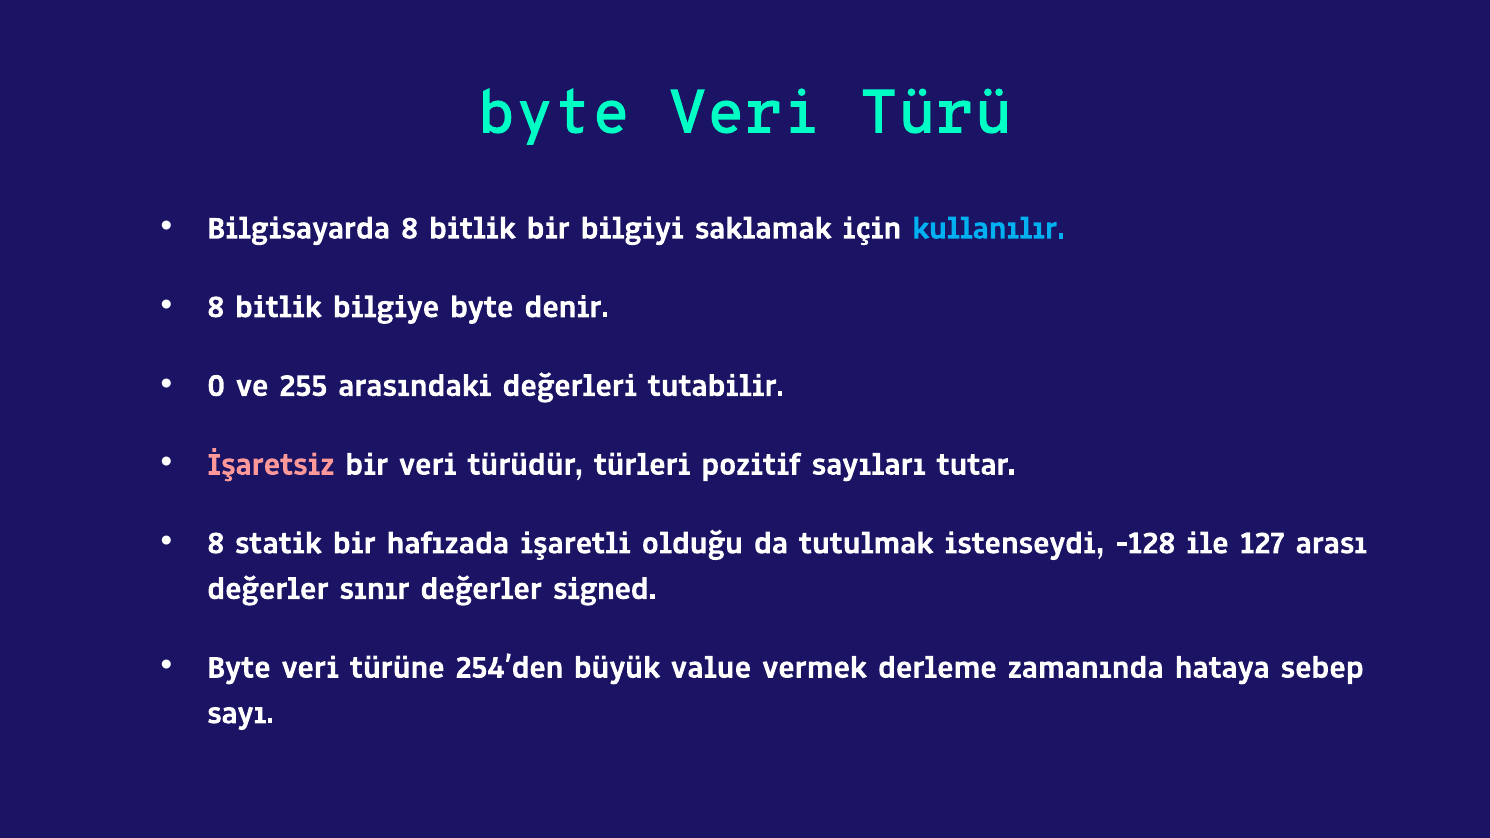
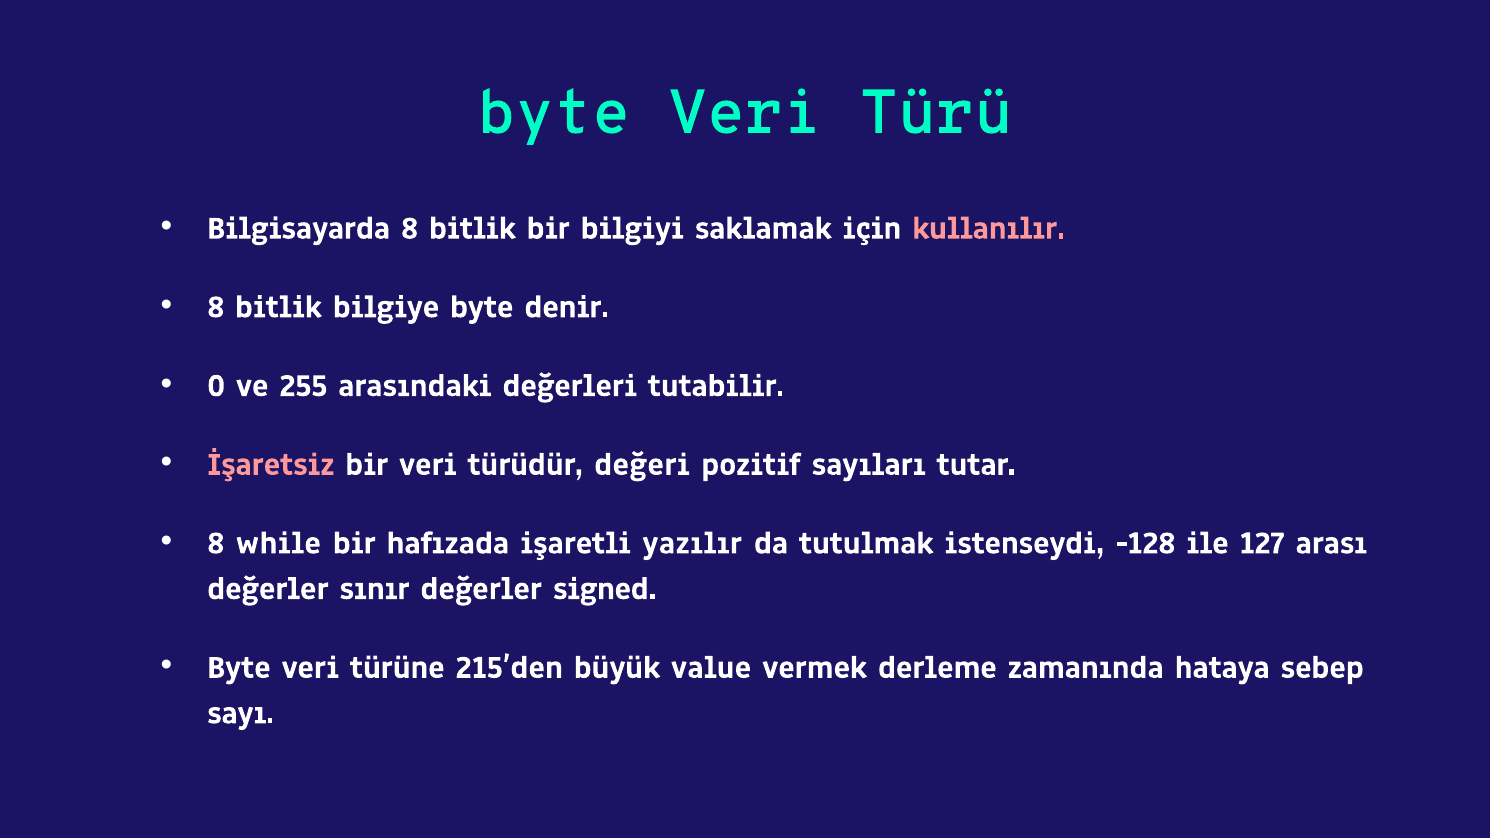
kullanılır colour: light blue -> pink (989, 228)
türleri: türleri -> değeri (642, 464)
statik: statik -> while (278, 543)
olduğu: olduğu -> yazılır (692, 543)
254’den: 254’den -> 215’den (509, 667)
